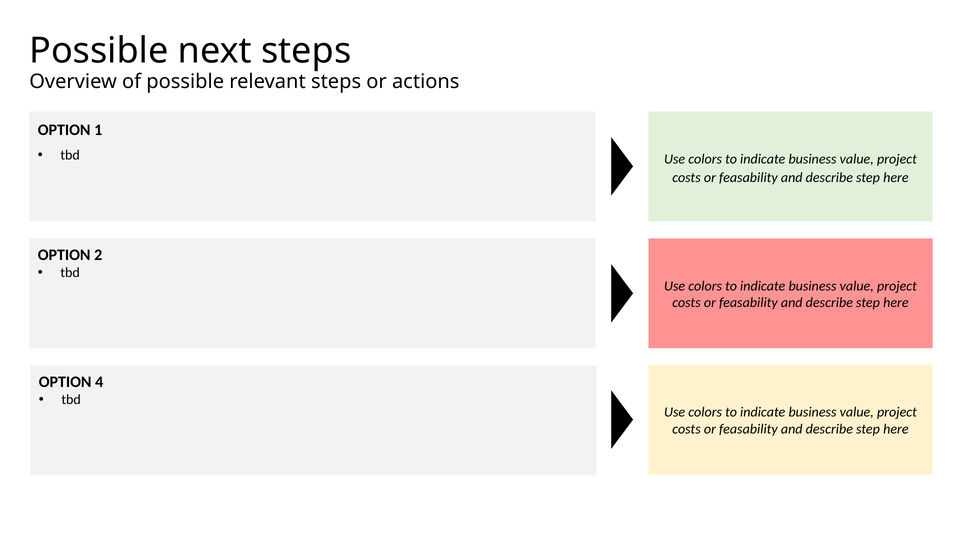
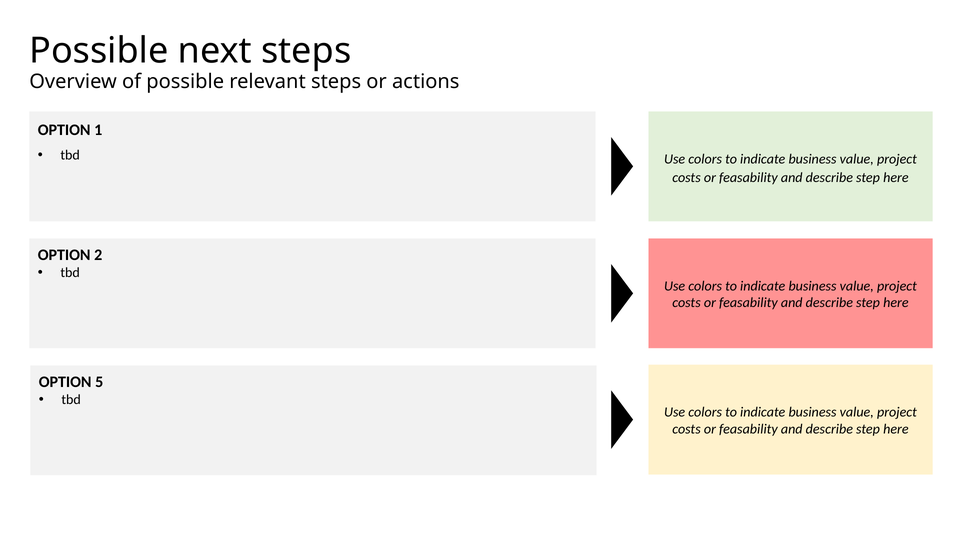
4: 4 -> 5 (99, 382)
